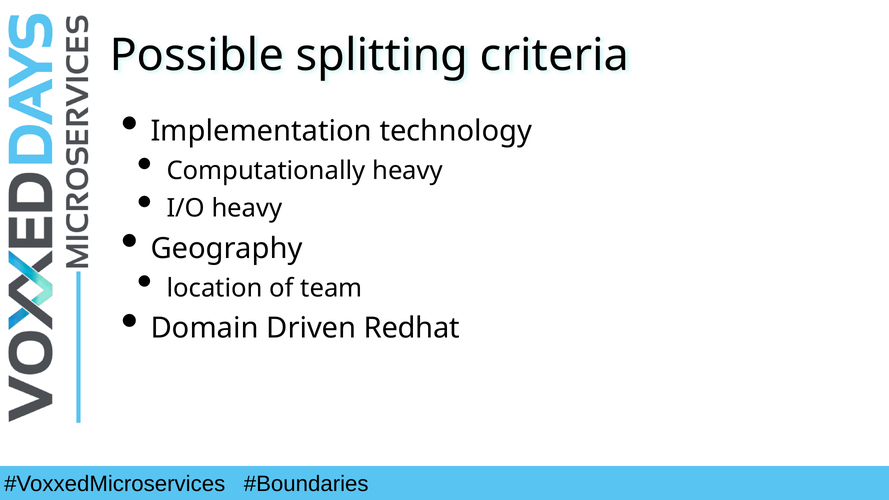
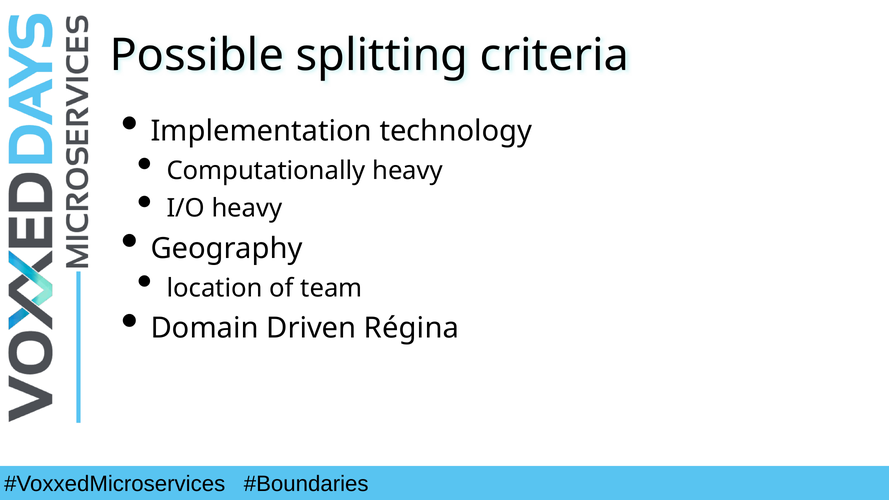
Redhat: Redhat -> Régina (412, 328)
